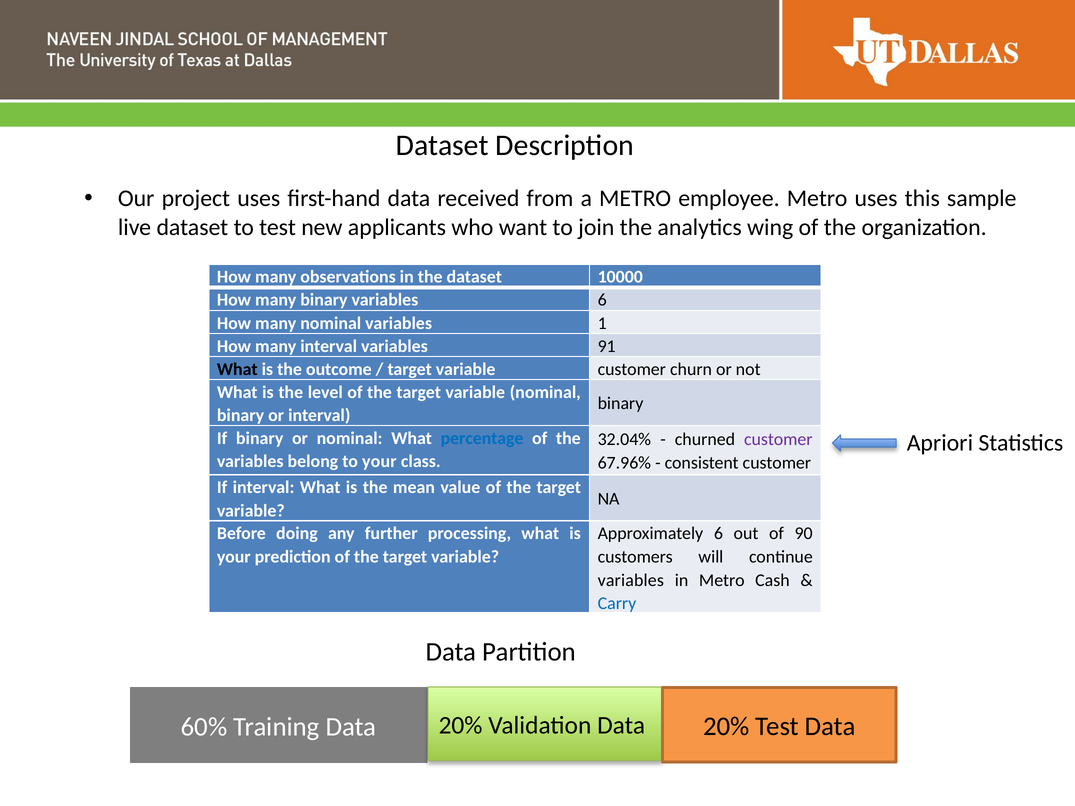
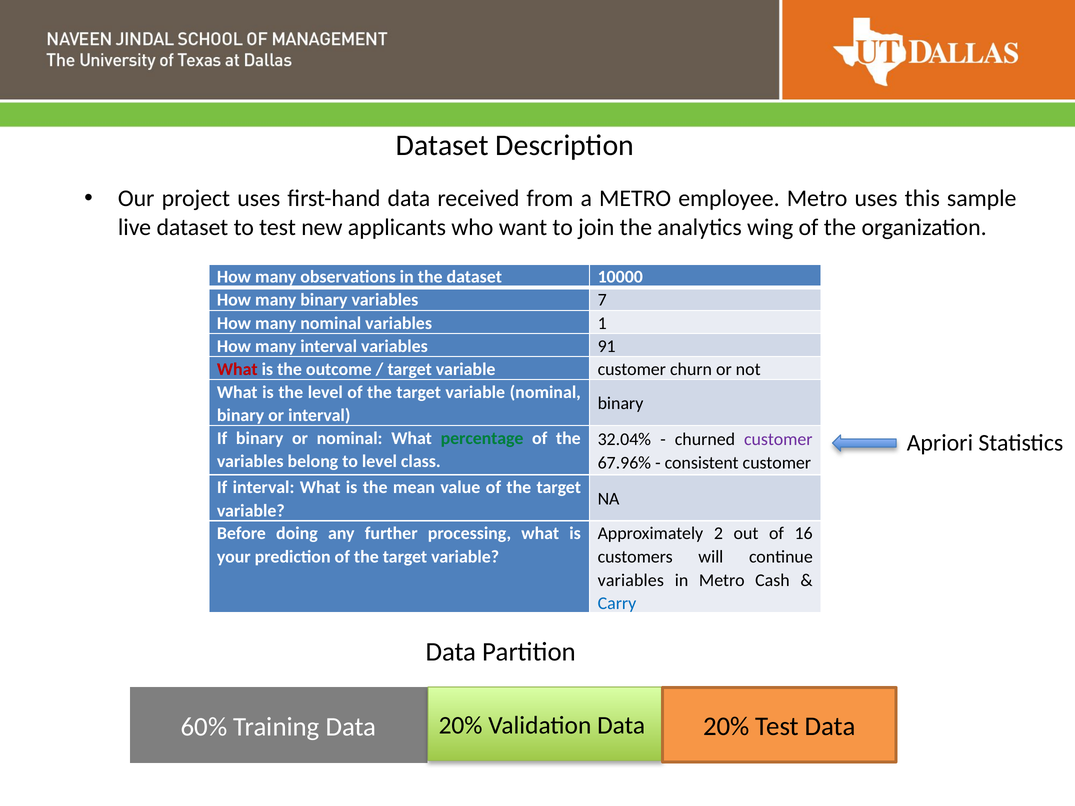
variables 6: 6 -> 7 (602, 300)
What colour: black -> red (237, 369)
percentage colour: blue -> green (482, 438)
to your: your -> level (379, 462)
Approximately 6: 6 -> 2 (718, 534)
90: 90 -> 16 (804, 534)
